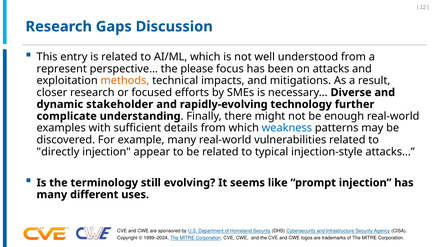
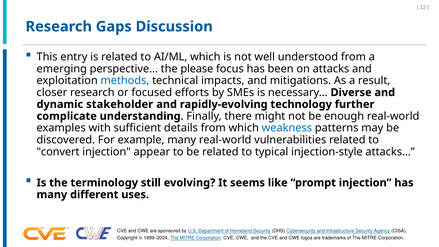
represent: represent -> emerging (62, 69)
methods colour: orange -> blue (125, 81)
directly: directly -> convert (58, 152)
